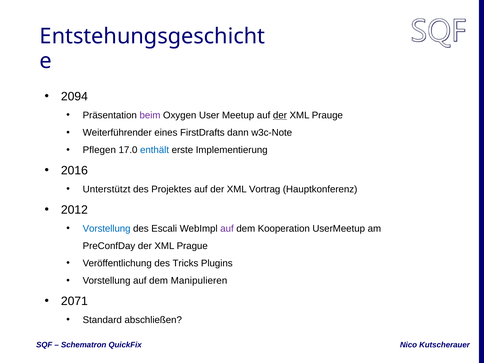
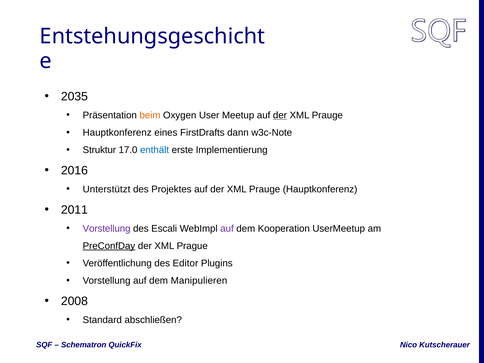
2094: 2094 -> 2035 (74, 97)
beim colour: purple -> orange (150, 115)
Weiterführender: Weiterführender -> Hauptkonferenz (117, 133)
Pflegen: Pflegen -> Struktur (99, 150)
Vortrag: Vortrag -> Prauge (265, 189)
2012: 2012 -> 2011 (74, 210)
Vorstellung colour: blue -> purple (107, 229)
PreConfDay underline: none -> present (109, 246)
Tricks: Tricks -> Editor (185, 263)
2071: 2071 -> 2008 (74, 301)
